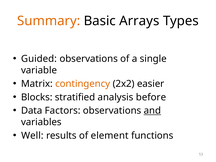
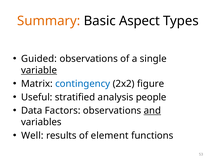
Arrays: Arrays -> Aspect (139, 21)
variable underline: none -> present (39, 70)
contingency colour: orange -> blue (83, 84)
easier: easier -> figure (151, 84)
Blocks: Blocks -> Useful (37, 97)
before: before -> people (151, 97)
